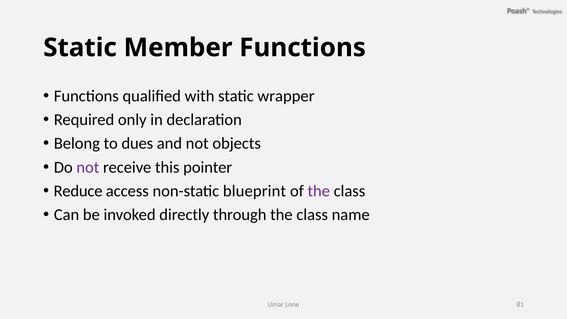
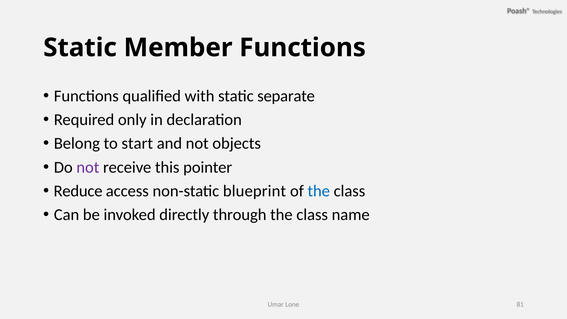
wrapper: wrapper -> separate (286, 96)
dues: dues -> start (137, 143)
the colour: purple -> blue (319, 191)
